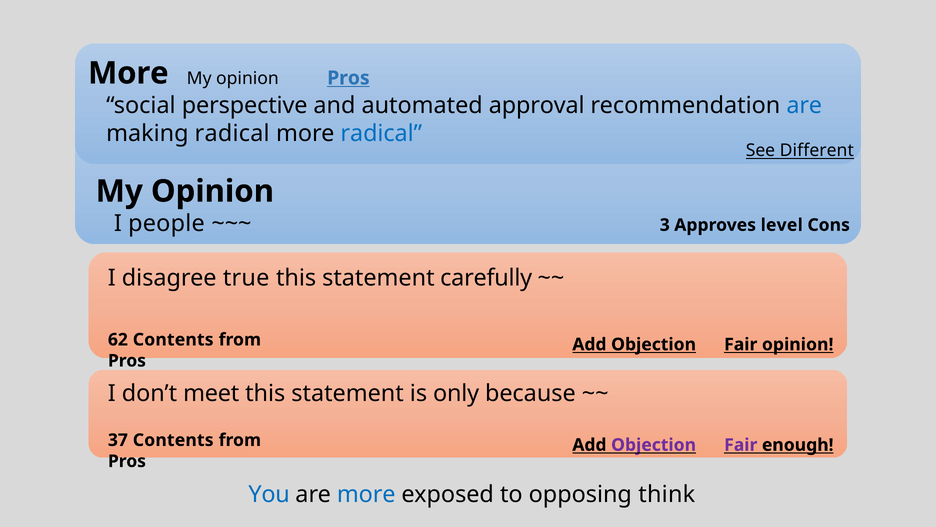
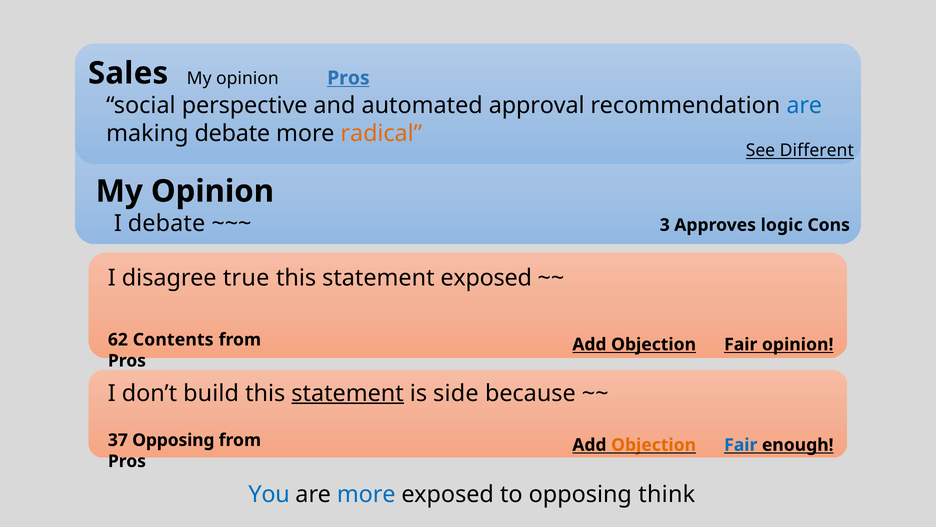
More: More -> Sales (128, 73)
making radical: radical -> debate (232, 133)
radical colour: blue -> orange (381, 133)
I people: people -> debate (167, 223)
level: level -> logic (782, 225)
statement carefully: carefully -> exposed (486, 278)
meet: meet -> build (211, 393)
statement underline: none -> present (348, 393)
only: only -> side (456, 393)
37 Contents: Contents -> Opposing (173, 440)
Objection colour: purple -> orange (654, 445)
Fair colour: purple -> blue (741, 445)
